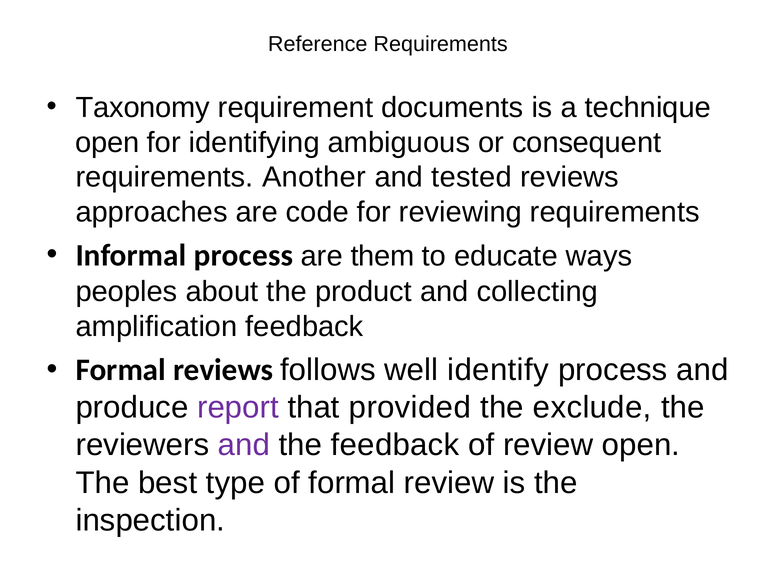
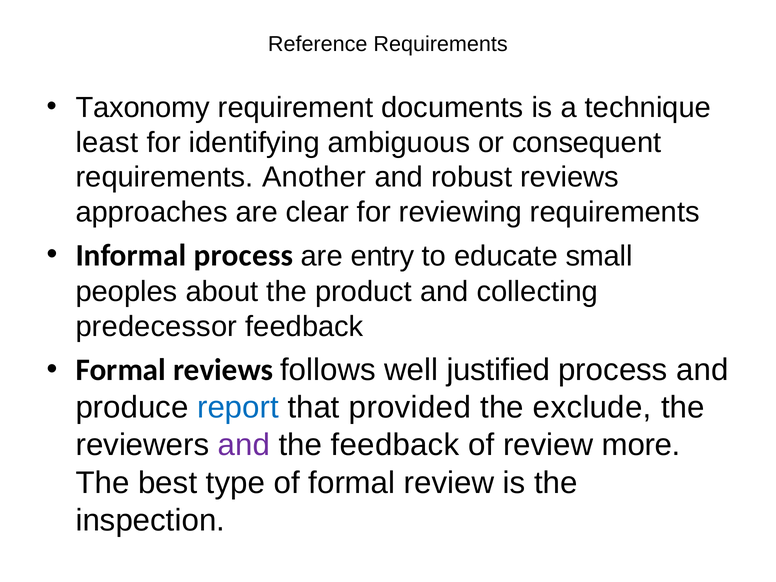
open: open -> least (107, 142)
tested: tested -> robust (472, 177)
code: code -> clear (317, 212)
them: them -> entry (382, 256)
ways: ways -> small (599, 256)
amplification: amplification -> predecessor (156, 327)
identify: identify -> justified (498, 370)
report colour: purple -> blue (238, 408)
review open: open -> more (641, 445)
